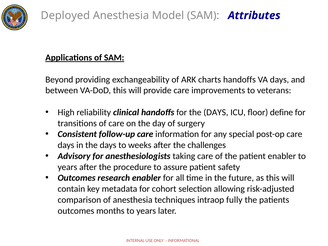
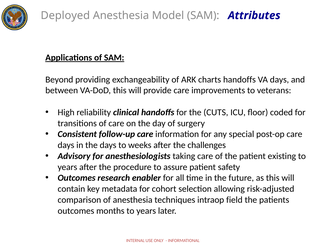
for the DAYS: DAYS -> CUTS (216, 112)
define: define -> coded (281, 112)
patient enabler: enabler -> existing (282, 156)
fully: fully -> field (234, 200)
